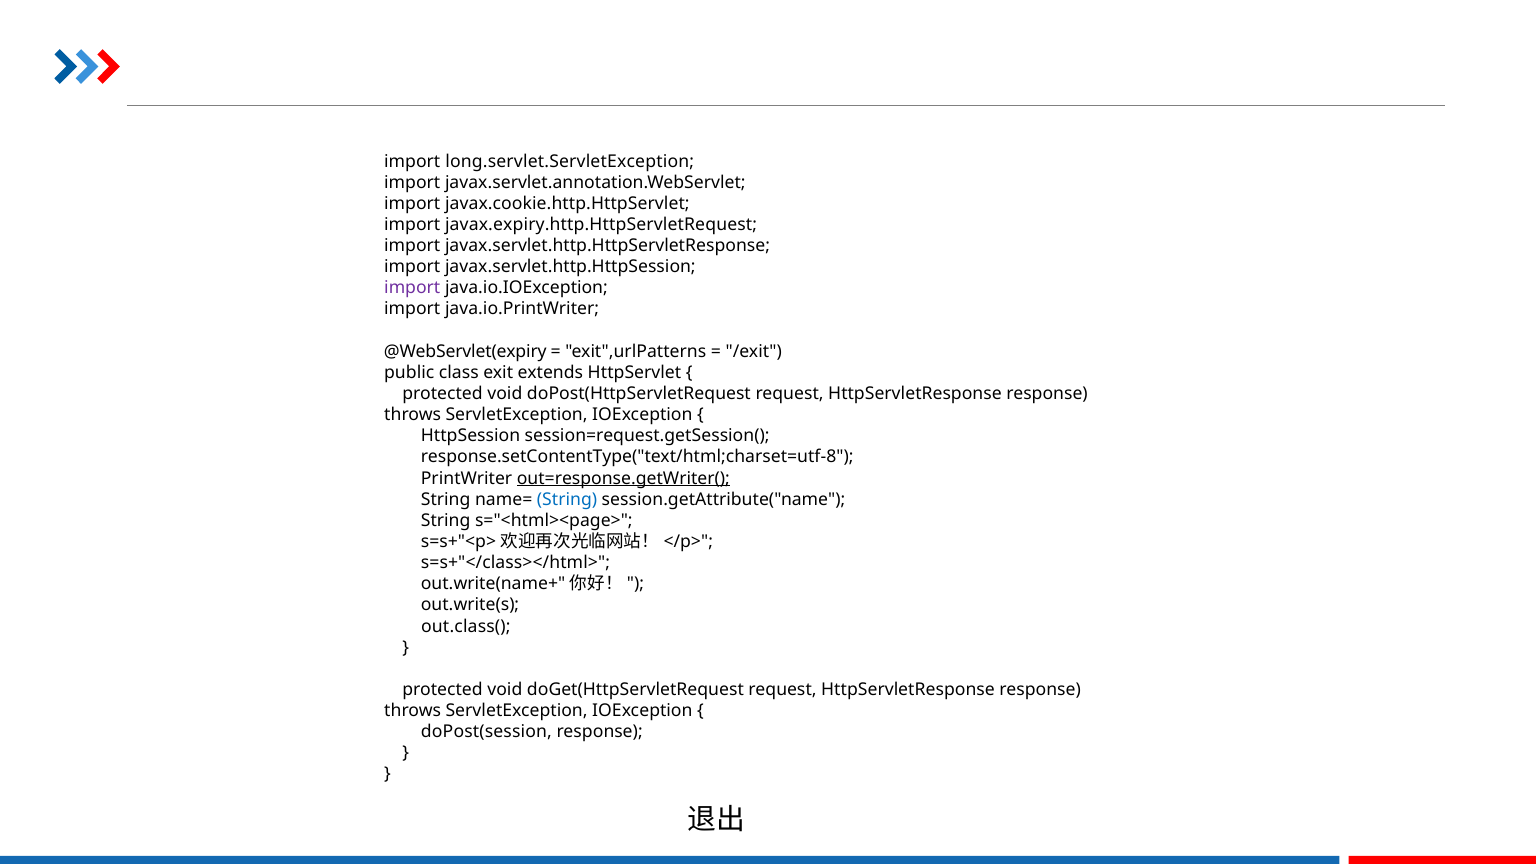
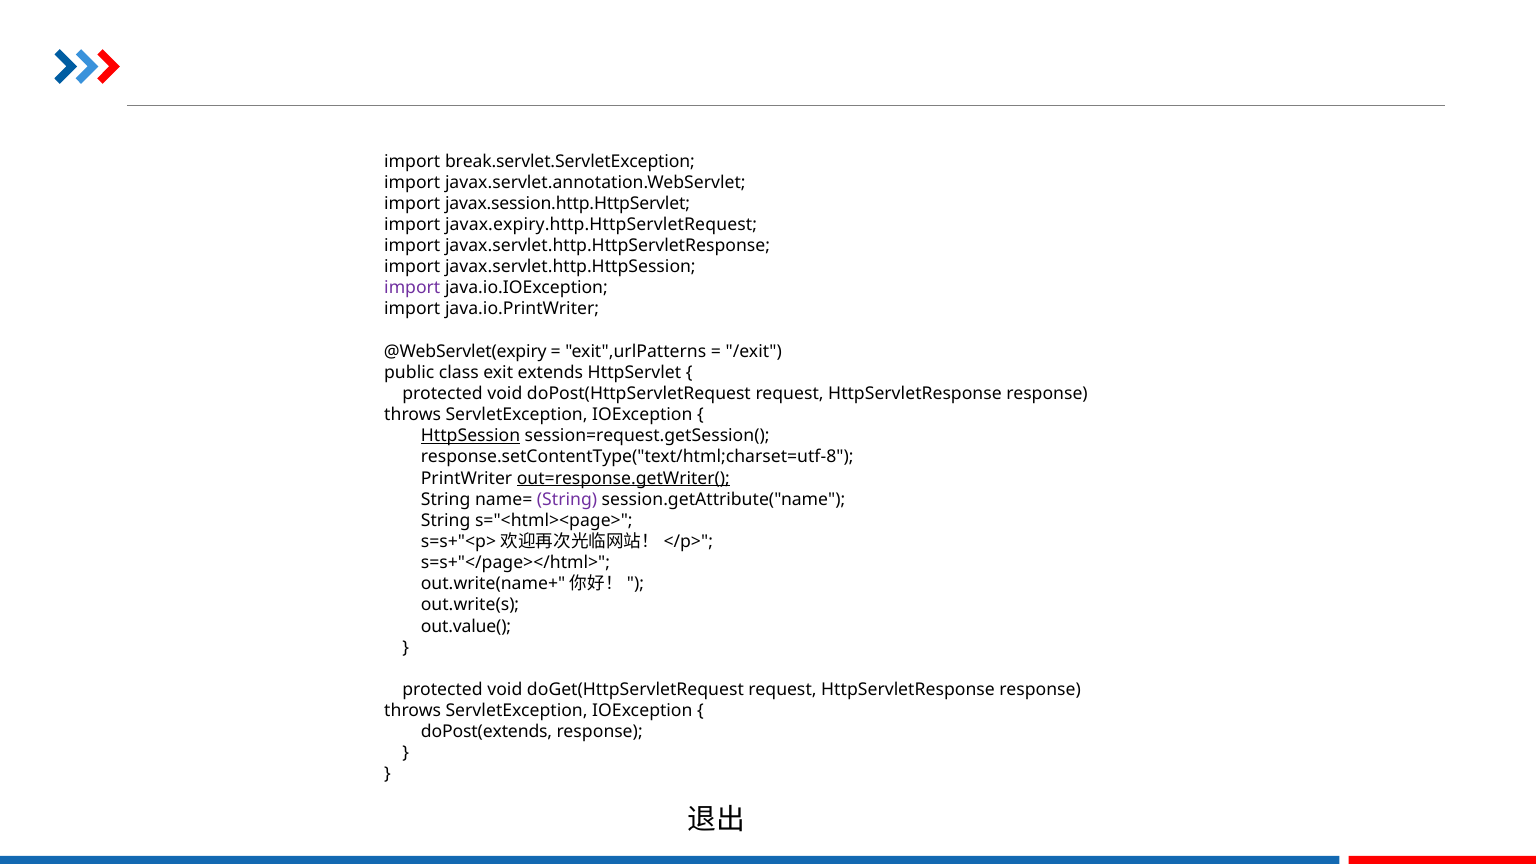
long.servlet.ServletException: long.servlet.ServletException -> break.servlet.ServletException (570, 161)
javax.cookie.http.HttpServlet: javax.cookie.http.HttpServlet -> javax.session.http.HttpServlet (567, 204)
HttpSession underline: none -> present (471, 436)
String colour: blue -> purple (567, 499)
s=s+"</class></html>: s=s+"</class></html> -> s=s+"</page></html> (516, 563)
out.class(: out.class( -> out.value( (466, 626)
doPost(session: doPost(session -> doPost(extends (487, 732)
